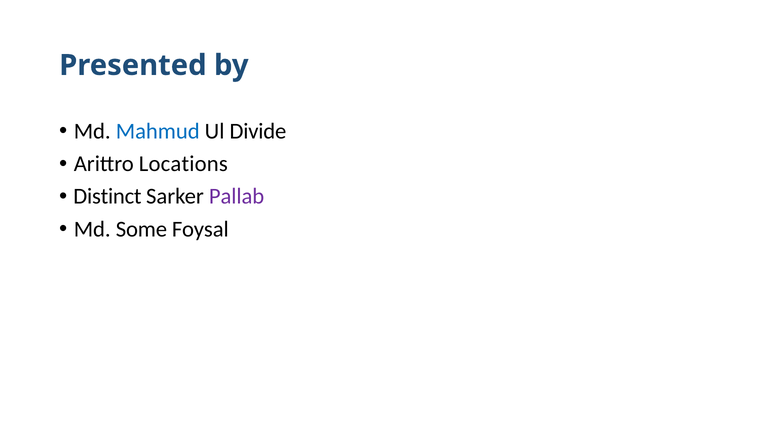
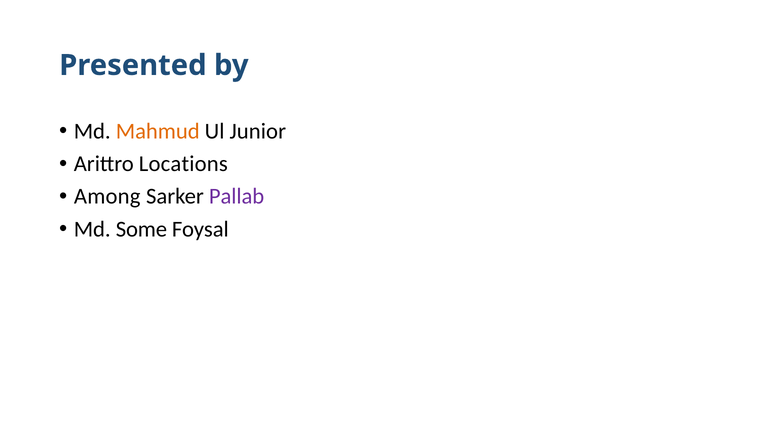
Mahmud colour: blue -> orange (158, 131)
Divide: Divide -> Junior (258, 131)
Distinct: Distinct -> Among (107, 197)
